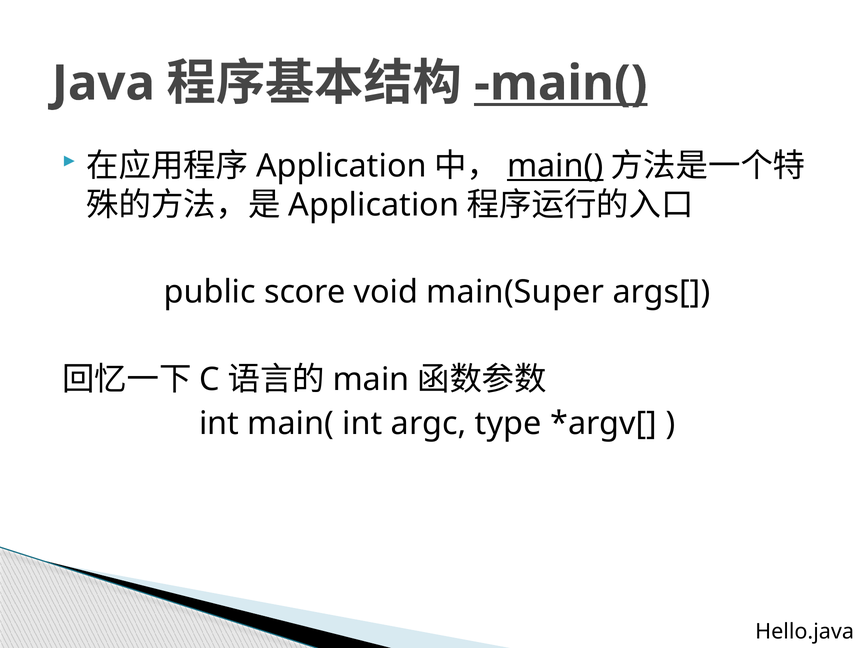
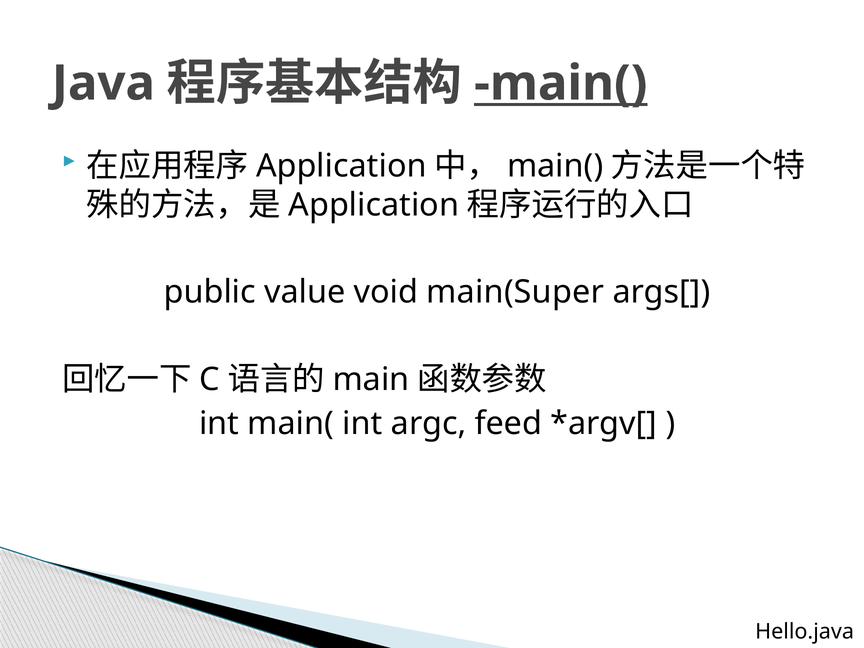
main( underline: present -> none (555, 166)
score: score -> value (305, 292)
type: type -> feed (508, 423)
